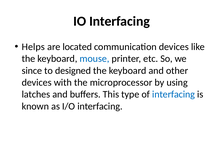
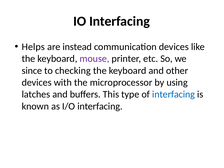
located: located -> instead (77, 47)
mouse colour: blue -> purple (94, 59)
designed: designed -> checking (73, 71)
